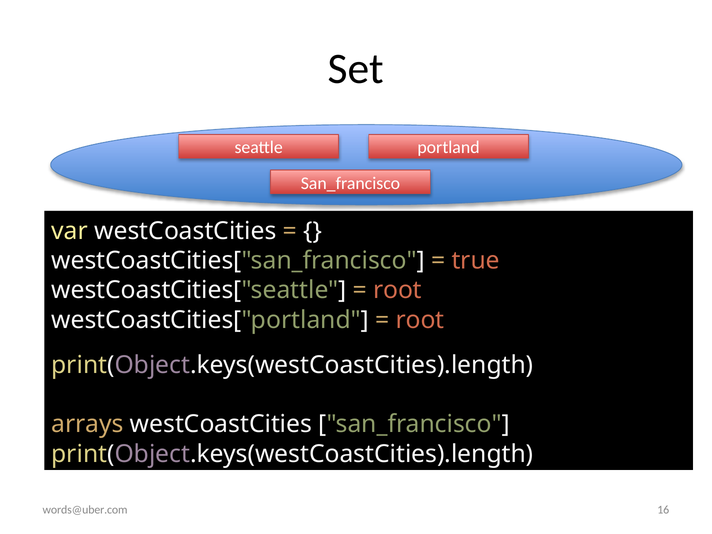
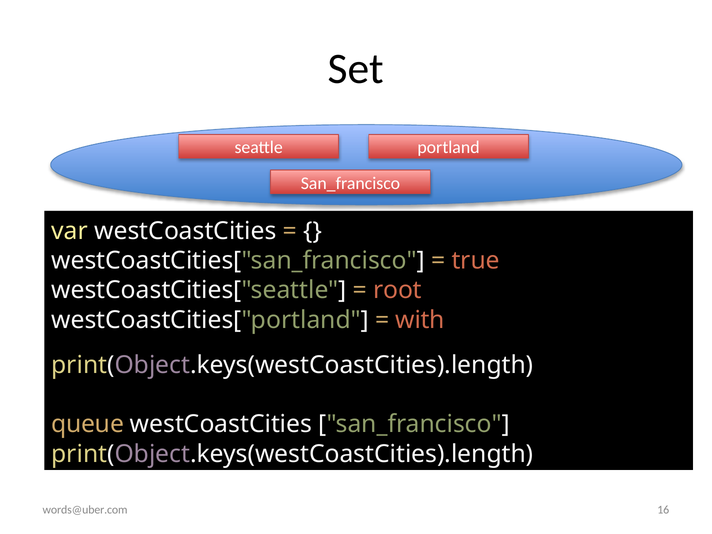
root: root -> with (420, 320)
arrays: arrays -> queue (88, 424)
